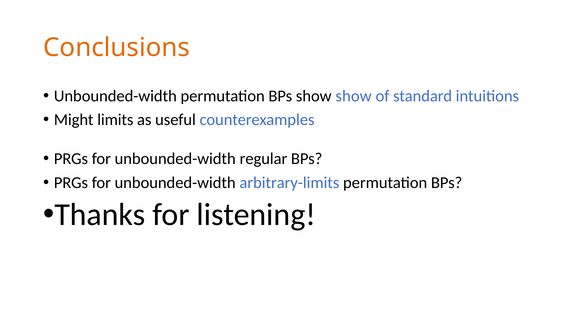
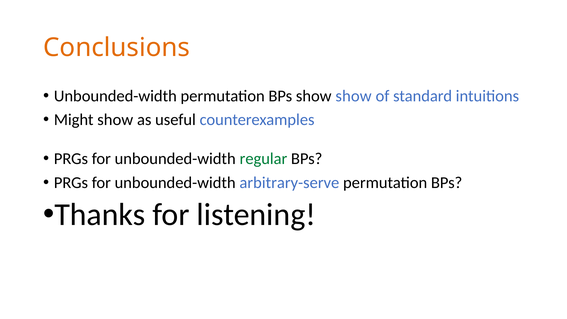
Might limits: limits -> show (115, 120)
regular colour: black -> green (263, 159)
arbitrary-limits: arbitrary-limits -> arbitrary-serve (289, 183)
